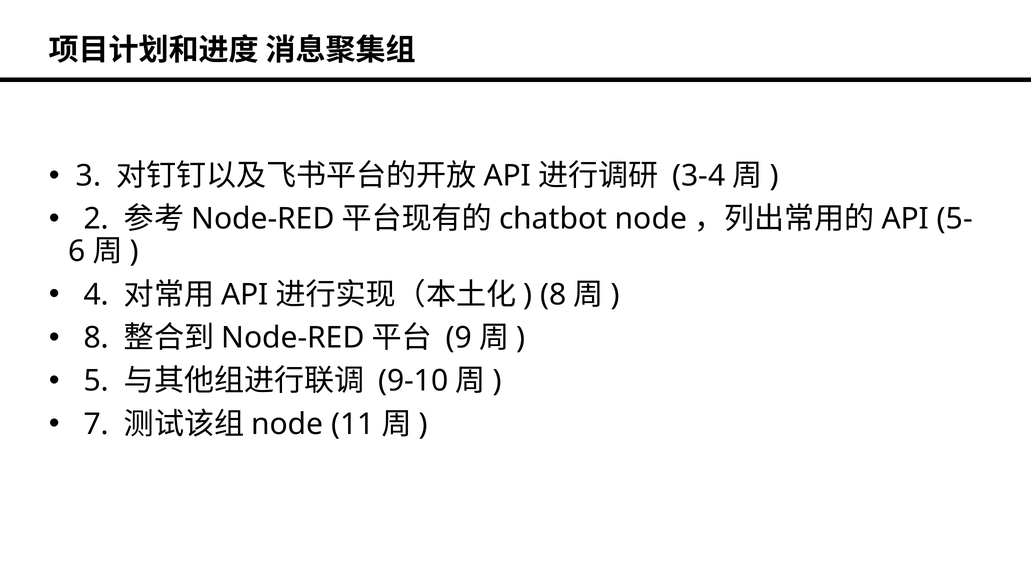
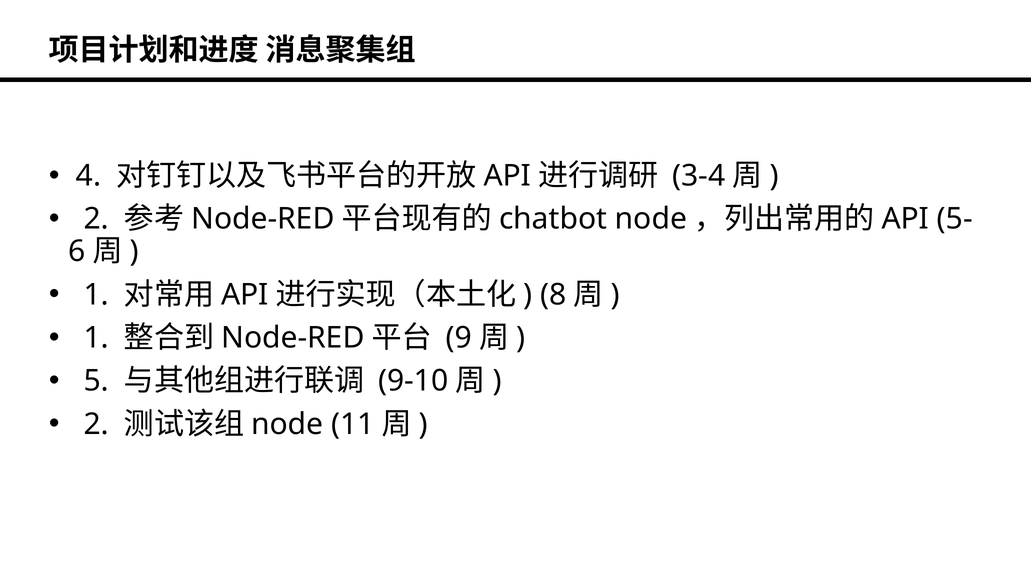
3: 3 -> 4 (89, 176)
4: 4 -> 1 (96, 295)
8: 8 -> 1 (96, 338)
7: 7 -> 2 (96, 424)
